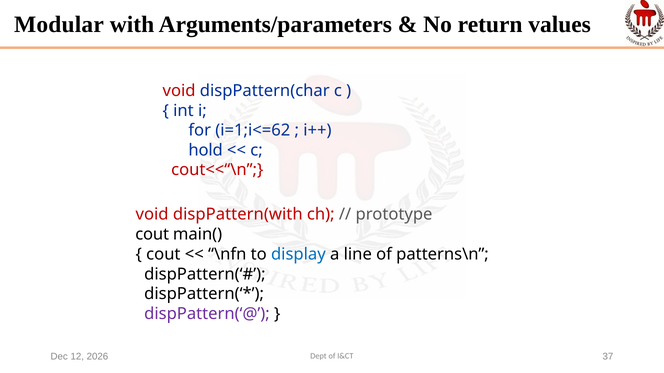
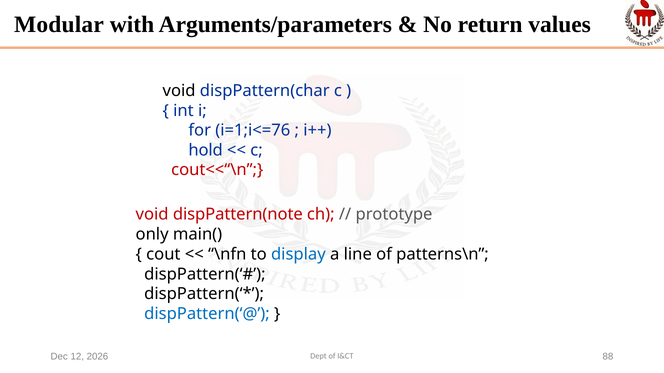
void colour: red -> black (179, 91)
i=1;i<=62: i=1;i<=62 -> i=1;i<=76 (253, 131)
dispPattern(with: dispPattern(with -> dispPattern(note (238, 215)
cout: cout -> only (152, 235)
dispPattern(‘@ colour: purple -> blue (207, 314)
37: 37 -> 88 (608, 357)
